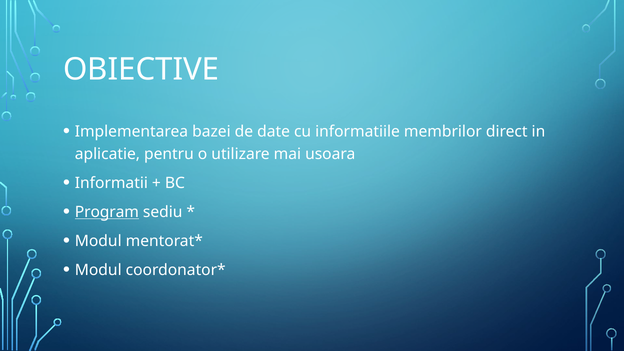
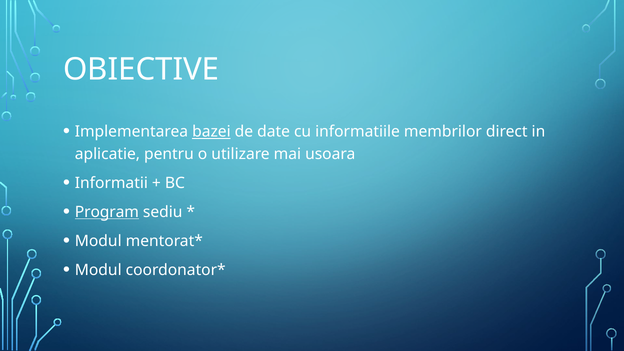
bazei underline: none -> present (211, 132)
